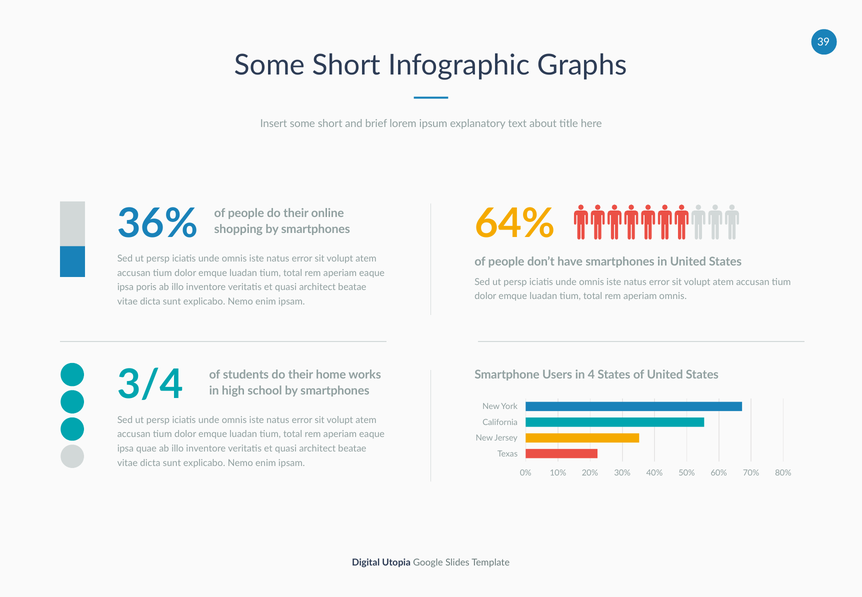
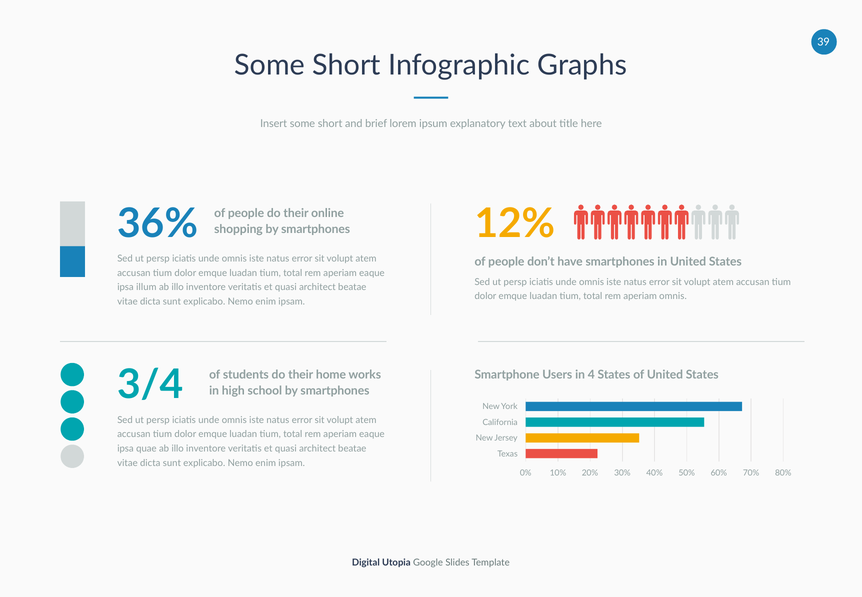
64%: 64% -> 12% (515, 223)
poris: poris -> illum (146, 287)
